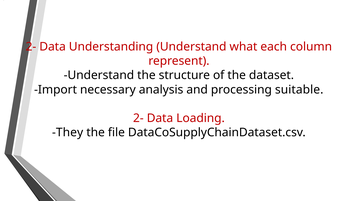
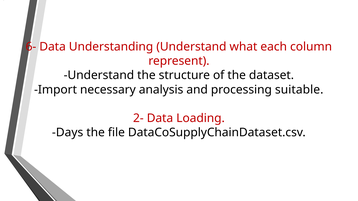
2-: 2- -> 6- (31, 47)
They: They -> Days (68, 133)
